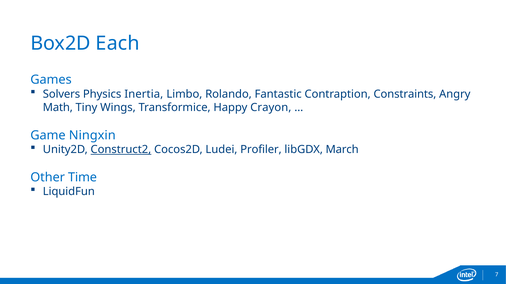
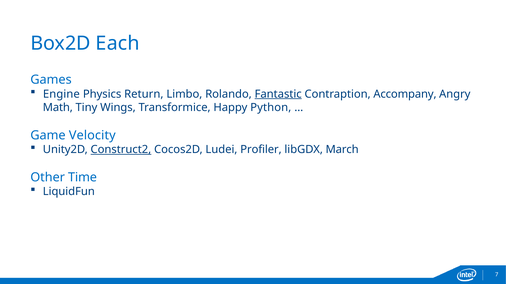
Solvers: Solvers -> Engine (61, 94)
Inertia: Inertia -> Return (144, 94)
Fantastic underline: none -> present (278, 94)
Constraints: Constraints -> Accompany (405, 94)
Crayon: Crayon -> Python (271, 108)
Ningxin: Ningxin -> Velocity (92, 136)
